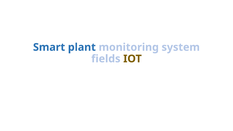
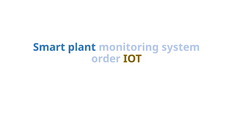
fields: fields -> order (106, 59)
